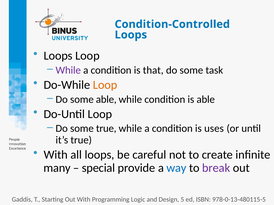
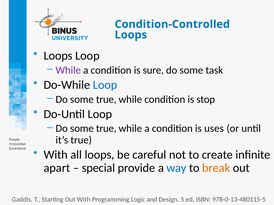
that: that -> sure (153, 70)
Loop colour: orange -> blue (105, 85)
able: able -> true (106, 100)
is able: able -> stop (206, 100)
many: many -> apart (57, 168)
break colour: purple -> orange (216, 168)
